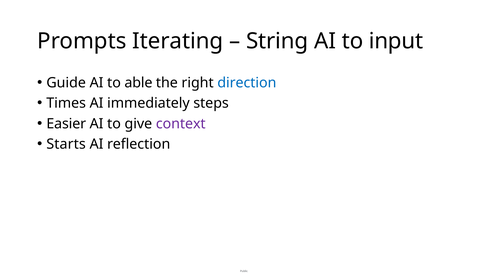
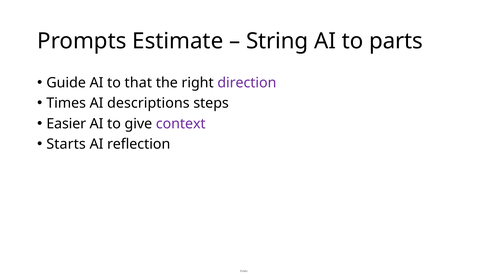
Iterating: Iterating -> Estimate (178, 41)
input: input -> parts (396, 41)
able: able -> that (138, 83)
direction colour: blue -> purple (247, 83)
immediately: immediately -> descriptions (148, 103)
